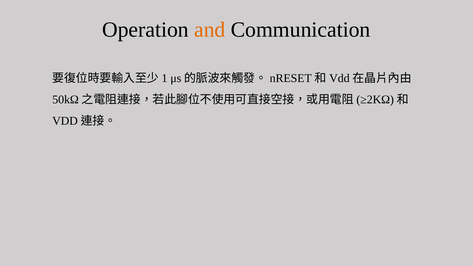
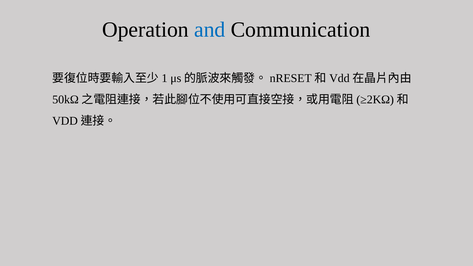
and colour: orange -> blue (210, 30)
